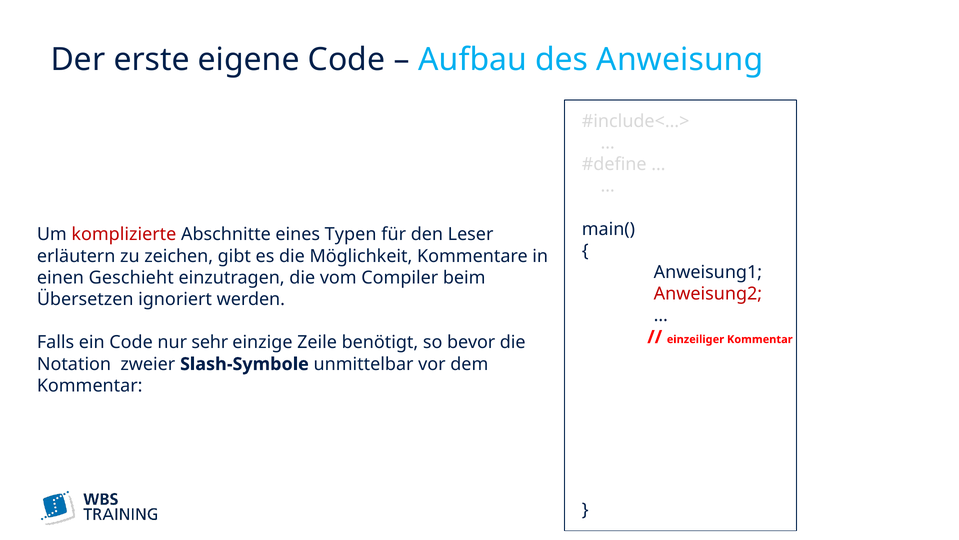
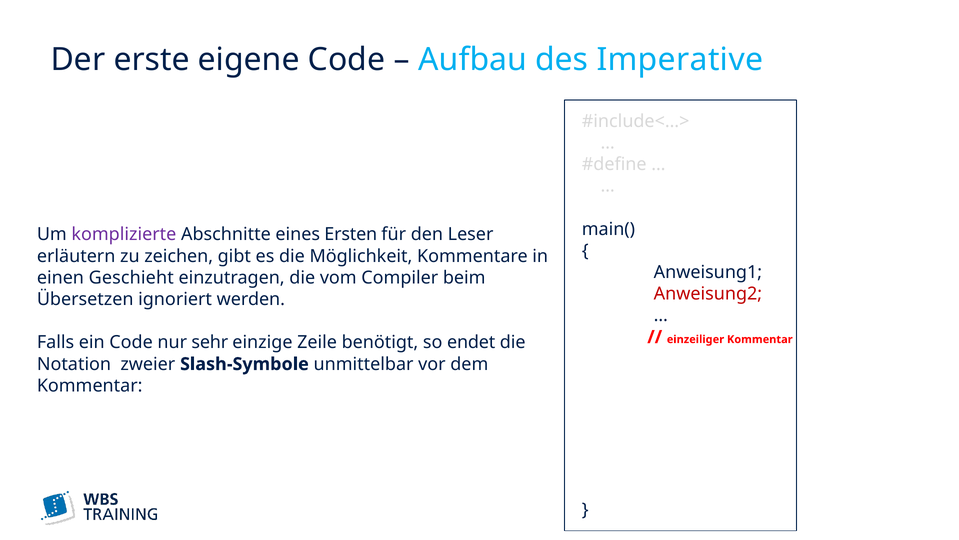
Anweisung: Anweisung -> Imperative (680, 60)
komplizierte colour: red -> purple (124, 234)
Typen: Typen -> Ersten (351, 234)
bevor: bevor -> endet (471, 342)
